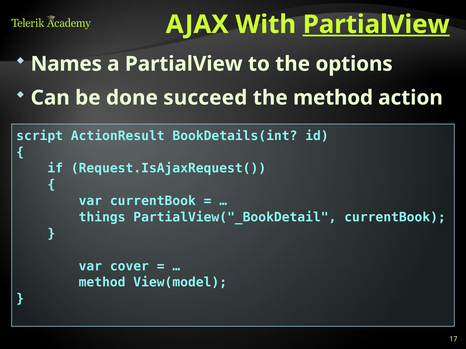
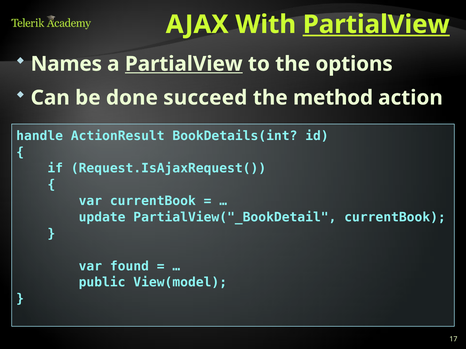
PartialView underline: none -> present (184, 64)
script: script -> handle (40, 136)
things: things -> update (102, 218)
cover: cover -> found (129, 266)
method: method -> public (102, 283)
